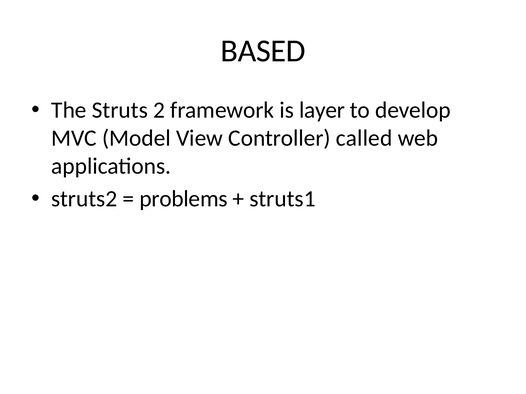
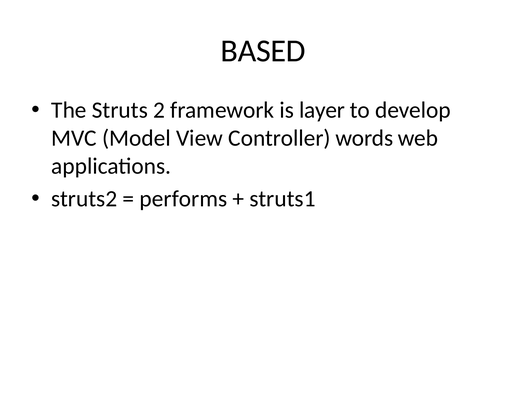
called: called -> words (364, 138)
problems: problems -> performs (183, 199)
